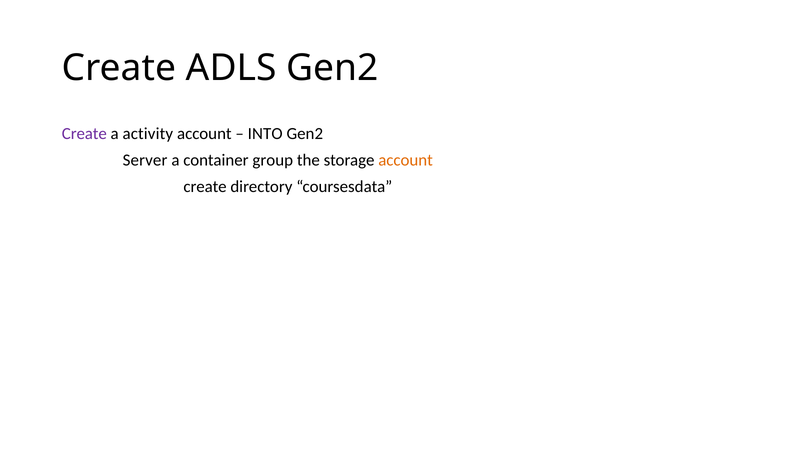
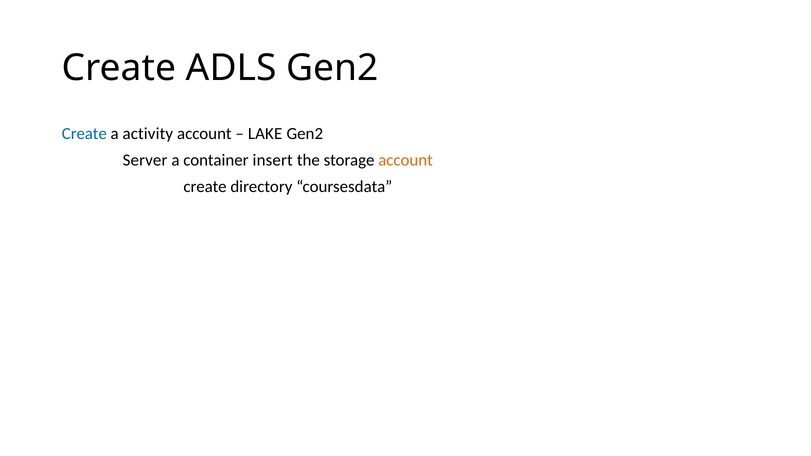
Create colour: purple -> blue (84, 134)
INTO: INTO -> LAKE (265, 134)
group: group -> insert (273, 160)
